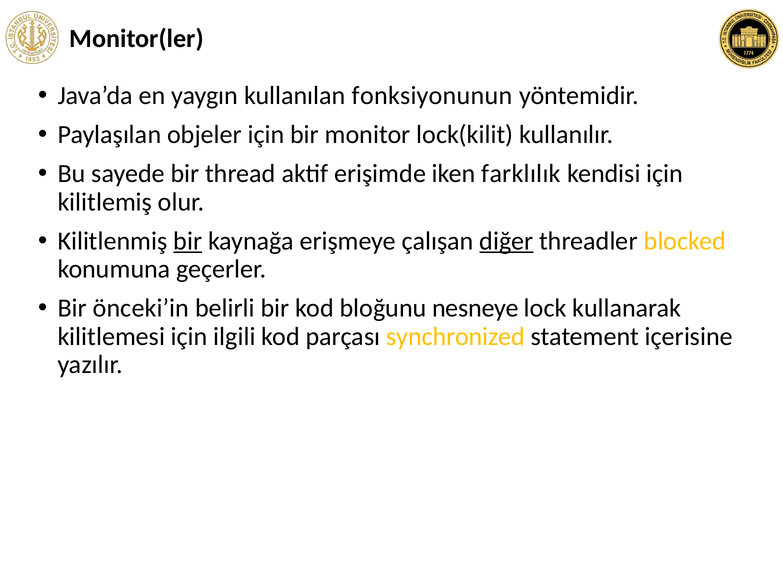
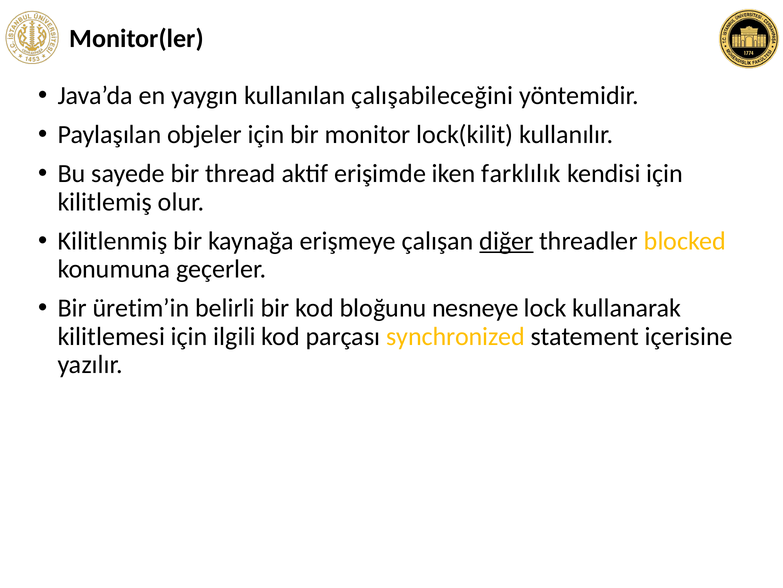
fonksiyonunun: fonksiyonunun -> çalışabileceğini (432, 95)
bir underline: present -> none (188, 241)
önceki’in: önceki’in -> üretim’in (141, 308)
